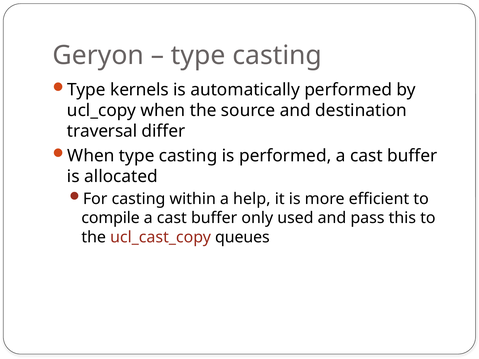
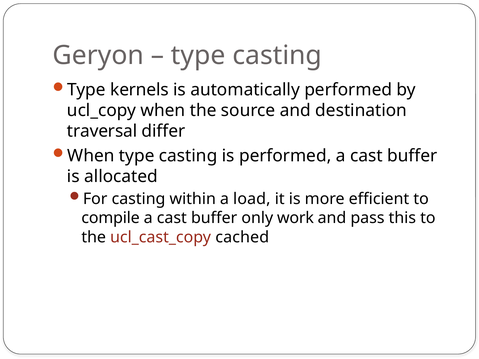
help: help -> load (252, 199)
used: used -> work (295, 218)
queues: queues -> cached (242, 237)
